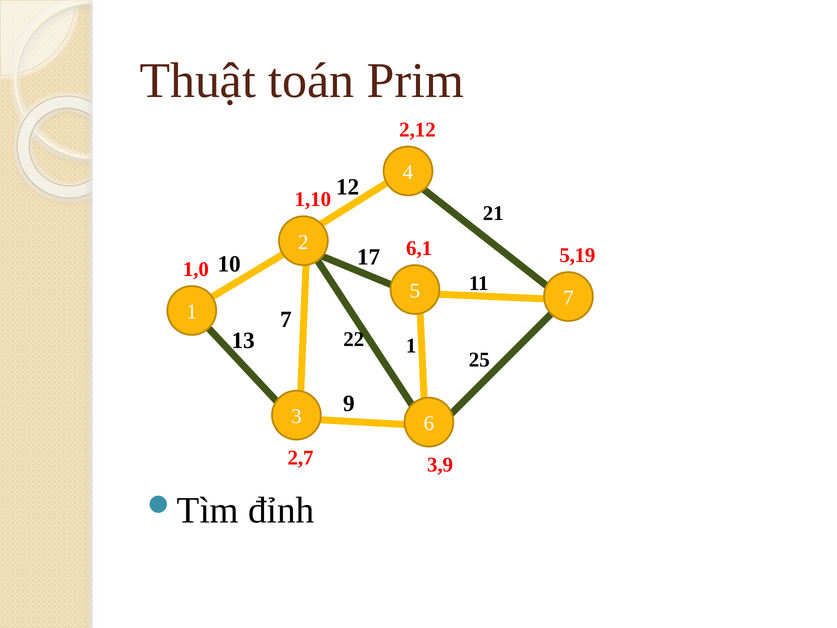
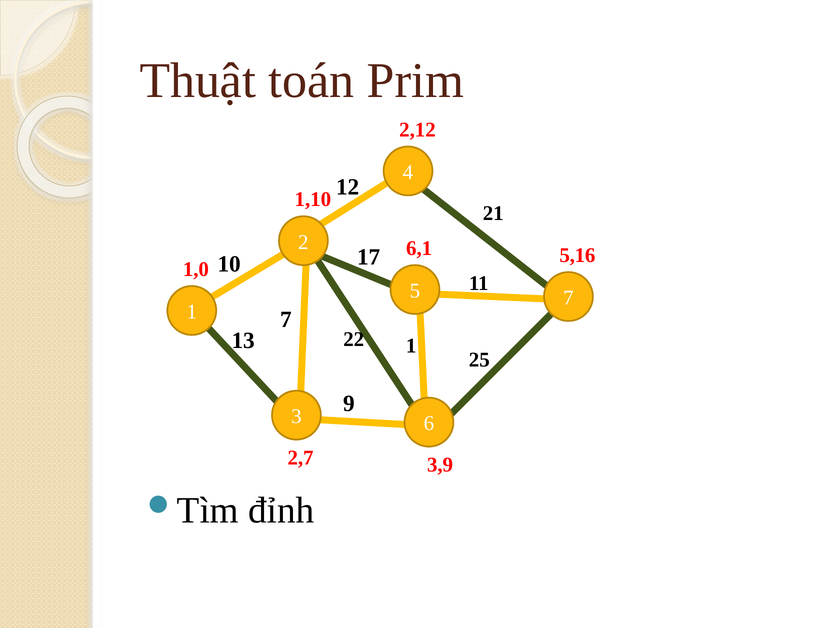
5,19: 5,19 -> 5,16 (577, 255)
